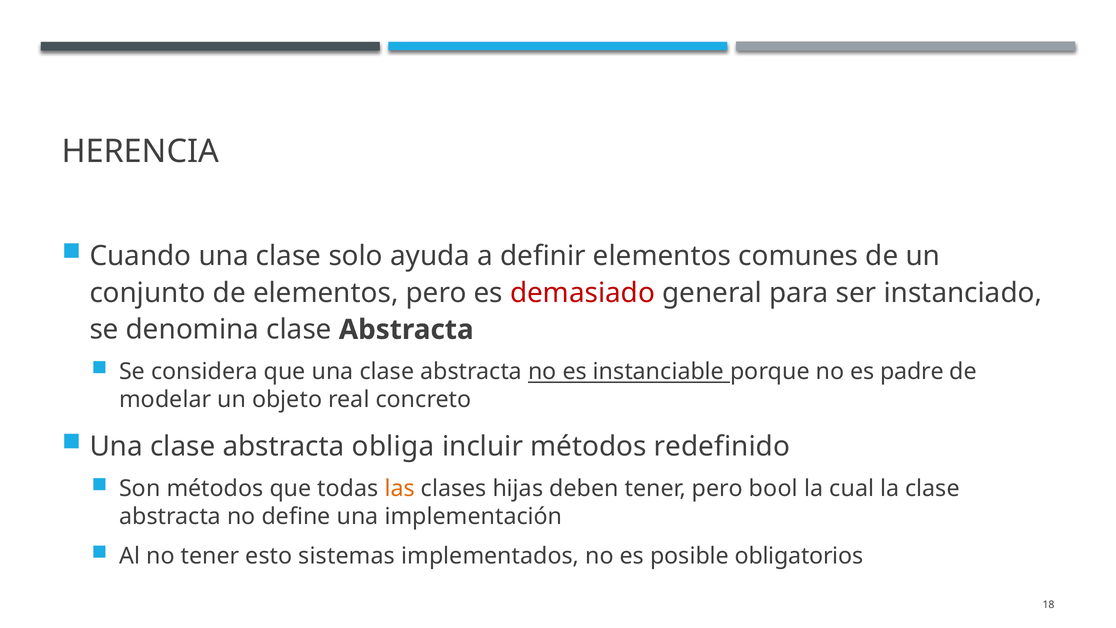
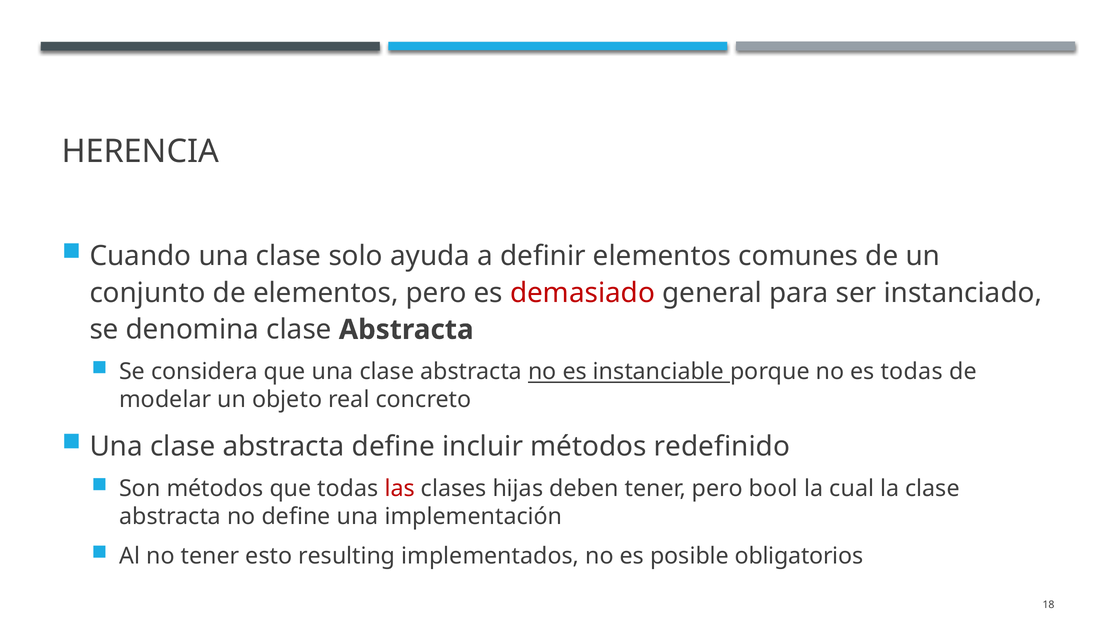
es padre: padre -> todas (912, 372)
abstracta obliga: obliga -> define (393, 446)
las colour: orange -> red (400, 488)
sistemas: sistemas -> resulting (347, 556)
